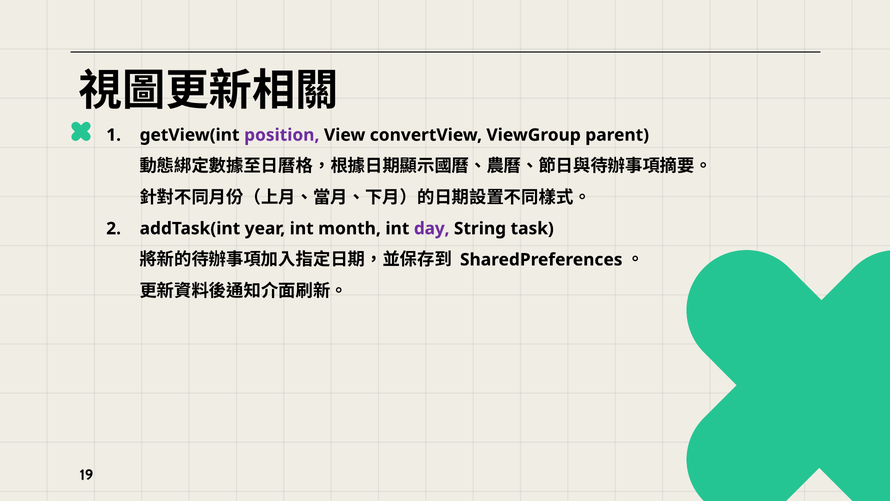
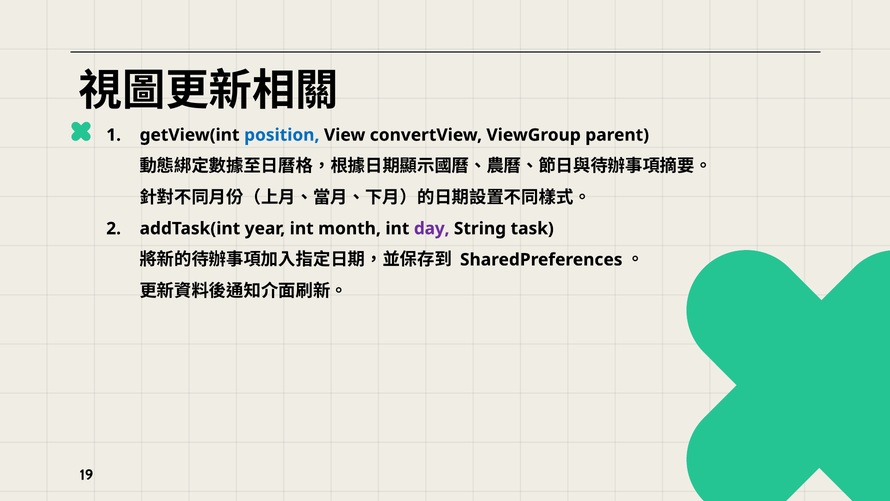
position colour: purple -> blue (282, 135)
